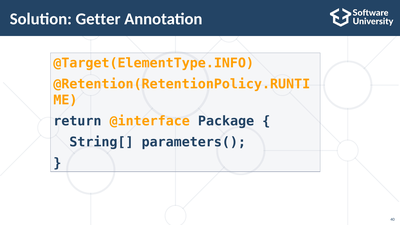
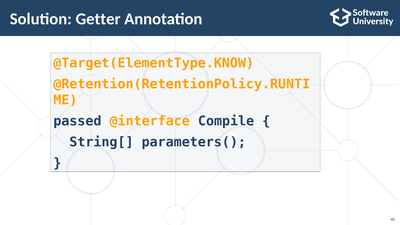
@Target(ElementType.INFO: @Target(ElementType.INFO -> @Target(ElementType.KNOW (154, 63)
return: return -> passed (77, 121)
Package: Package -> Compile (226, 121)
